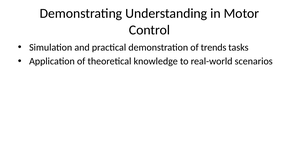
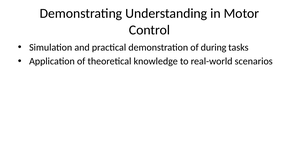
trends: trends -> during (214, 47)
